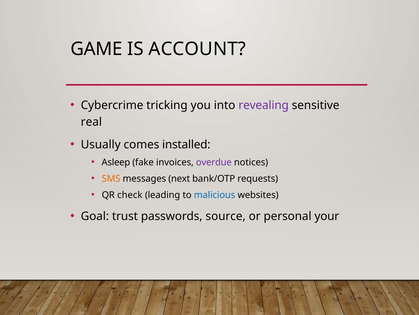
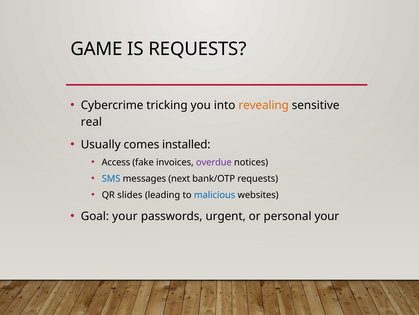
IS ACCOUNT: ACCOUNT -> REQUESTS (198, 49)
revealing colour: purple -> orange (264, 105)
Asleep: Asleep -> Access (116, 162)
SMS colour: orange -> blue (111, 178)
check: check -> slides (130, 195)
Goal trust: trust -> your (125, 216)
source: source -> urgent (226, 216)
